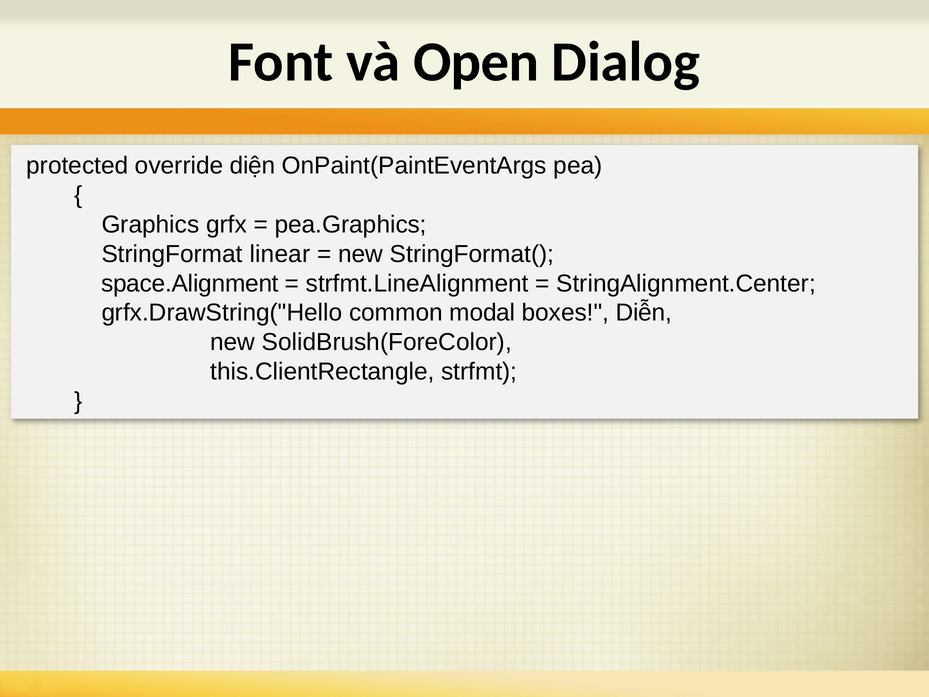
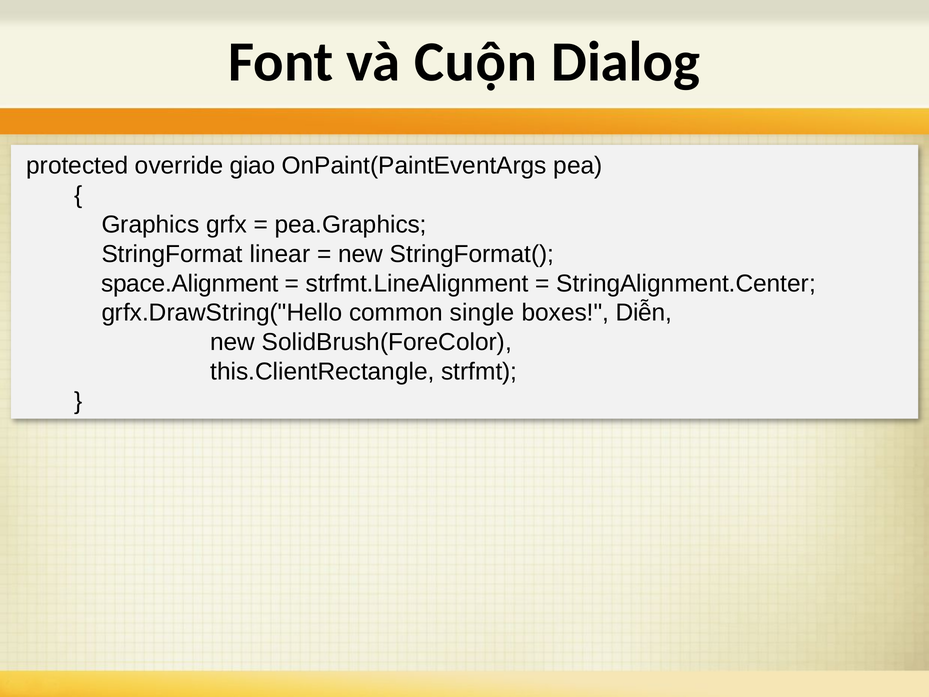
Open: Open -> Cuộn (476, 62)
diện: diện -> giao (253, 166)
modal: modal -> single (482, 313)
